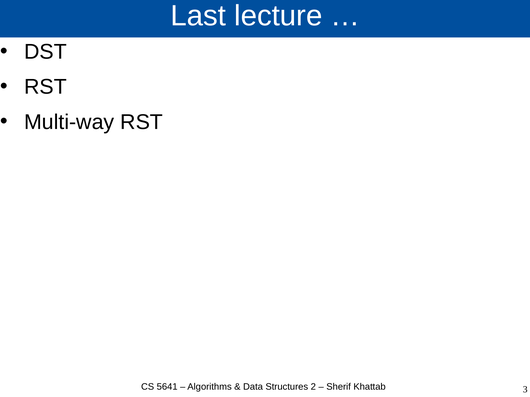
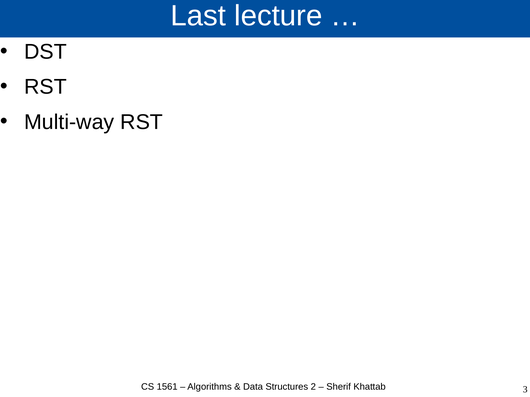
5641: 5641 -> 1561 (167, 388)
